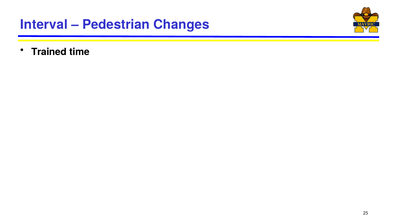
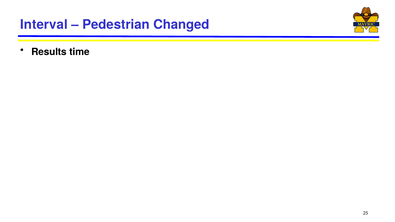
Changes: Changes -> Changed (181, 25)
Trained: Trained -> Results (49, 52)
